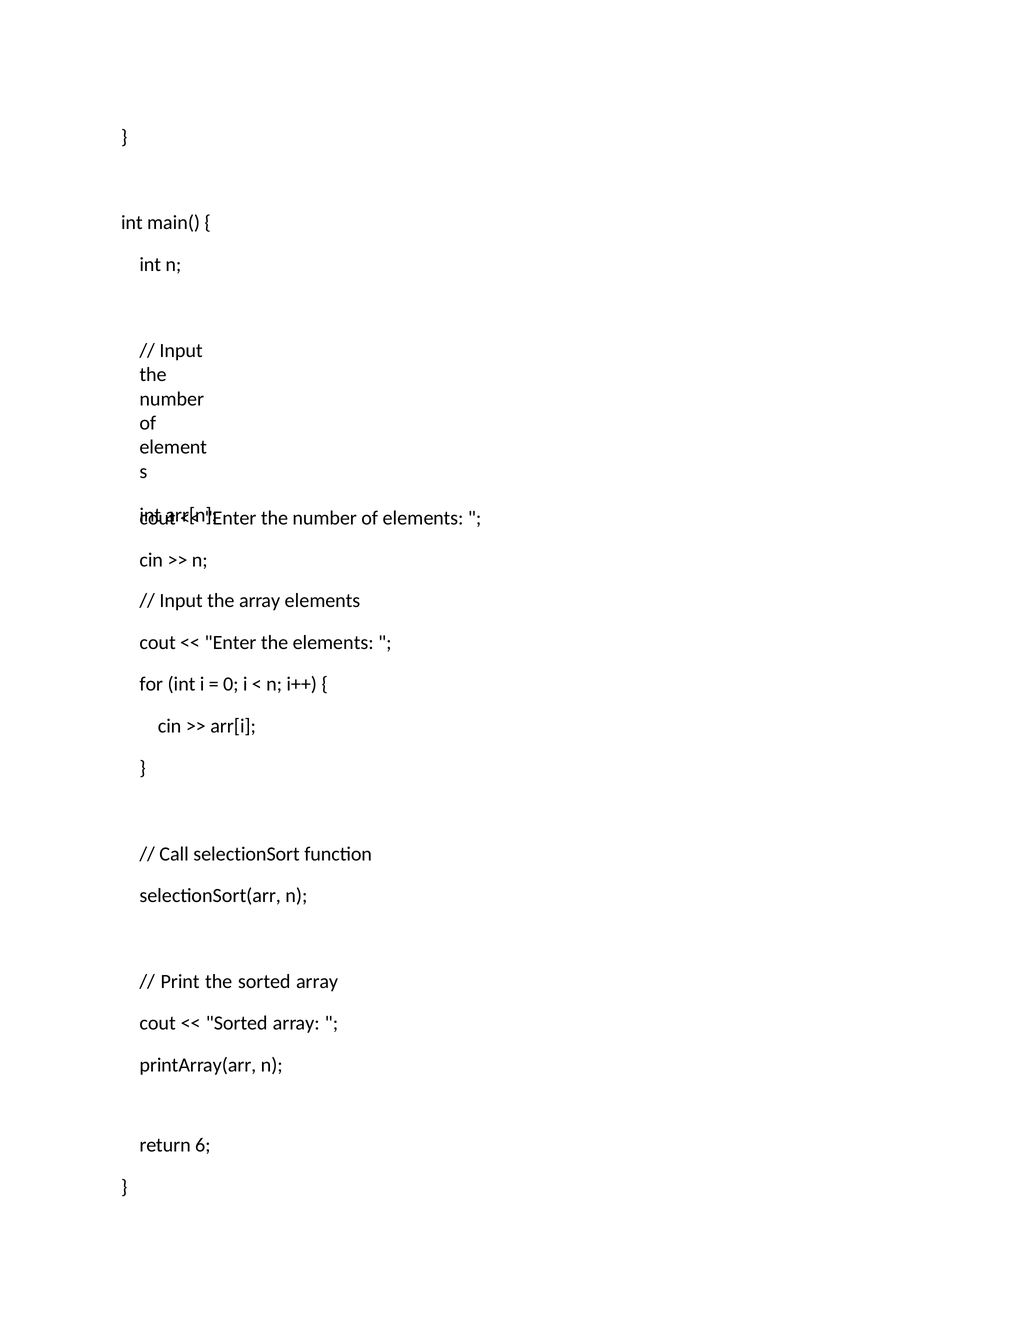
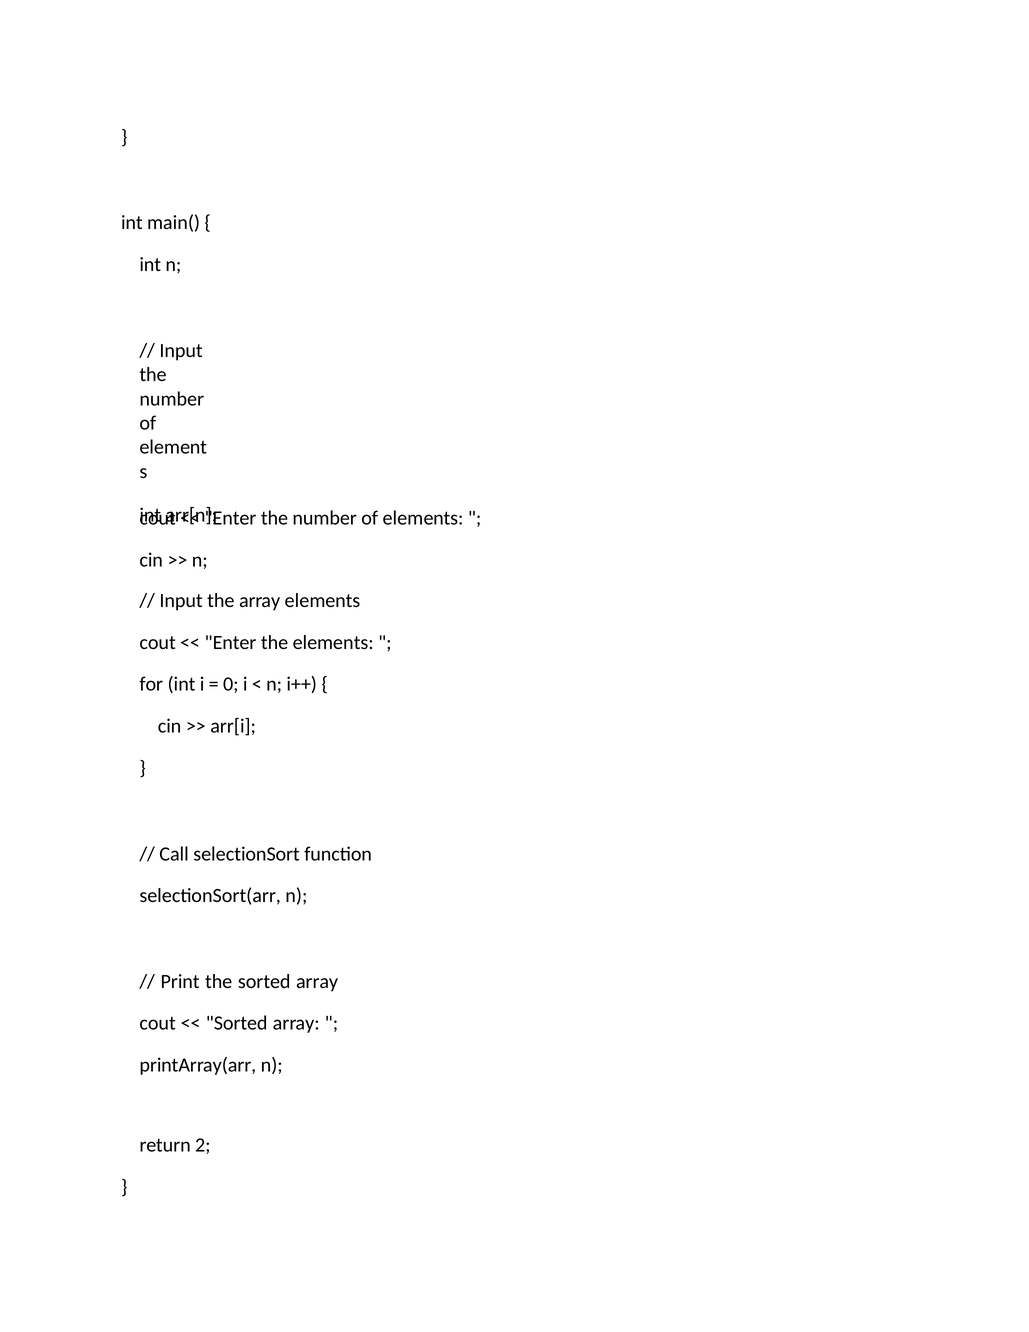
6: 6 -> 2 (203, 1145)
